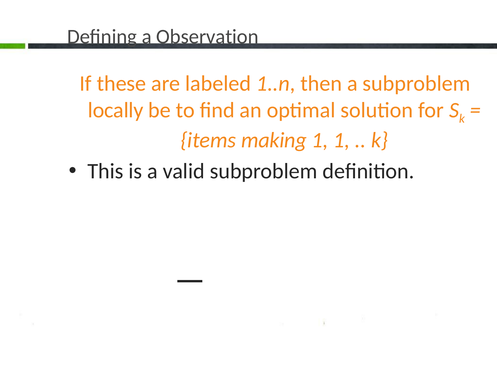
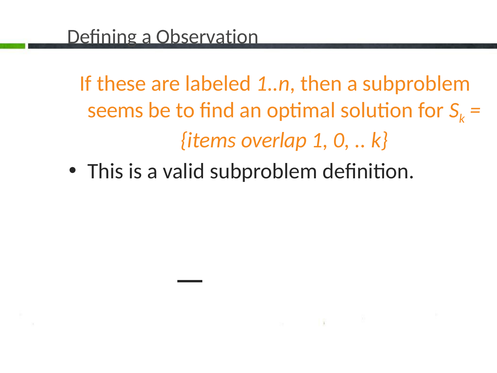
locally: locally -> seems (116, 110)
making: making -> overlap (274, 140)
1 1: 1 -> 0 (342, 140)
